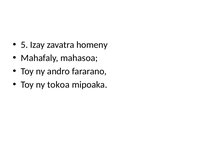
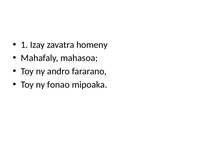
5: 5 -> 1 (24, 45)
tokoa: tokoa -> fonao (58, 84)
